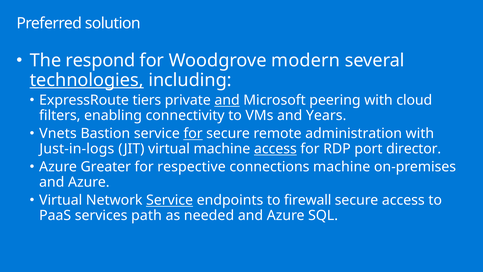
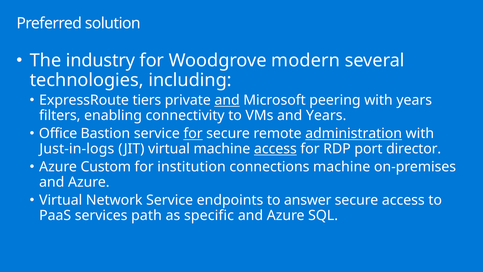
respond: respond -> industry (100, 60)
technologies underline: present -> none (87, 80)
with cloud: cloud -> years (414, 100)
Vnets: Vnets -> Office (58, 133)
administration underline: none -> present (354, 133)
Greater: Greater -> Custom (106, 167)
respective: respective -> institution (192, 167)
Service underline: present -> none (170, 200)
firewall: firewall -> answer (308, 200)
needed: needed -> specific (209, 215)
